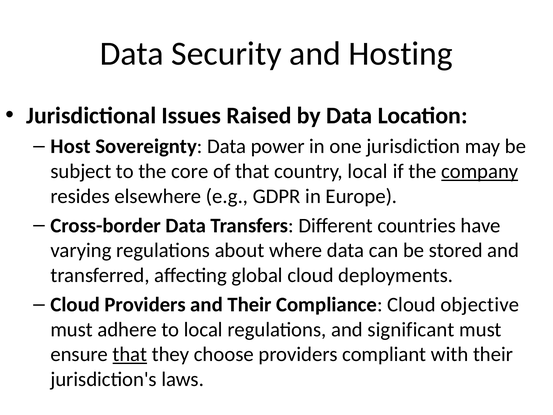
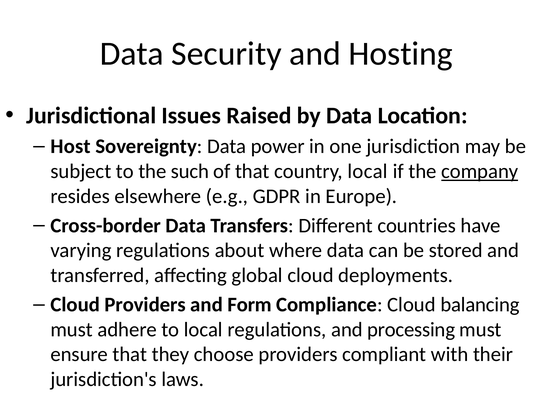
core: core -> such (190, 171)
and Their: Their -> Form (250, 304)
objective: objective -> balancing (480, 304)
significant: significant -> processing (411, 329)
that underline: present -> none (130, 354)
